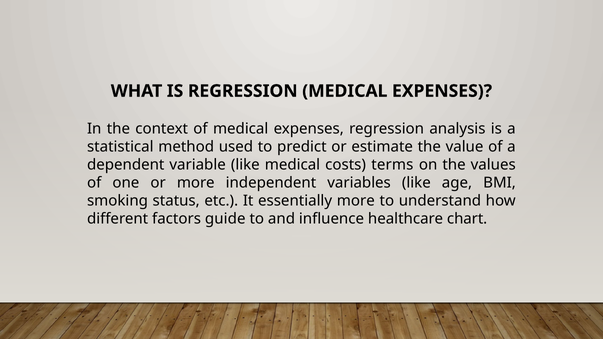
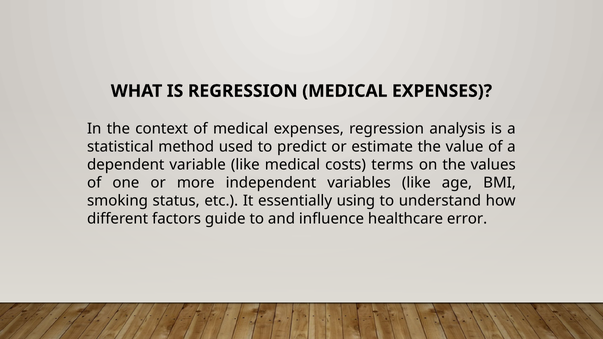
essentially more: more -> using (356, 201)
chart: chart -> error (467, 219)
